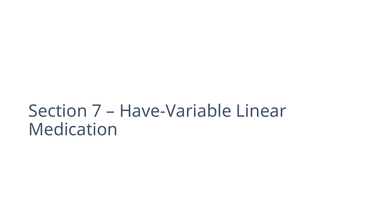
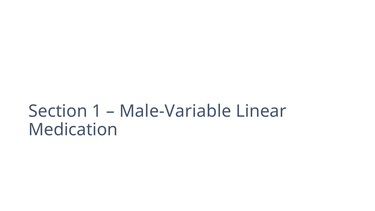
7: 7 -> 1 (97, 111)
Have-Variable: Have-Variable -> Male-Variable (175, 111)
